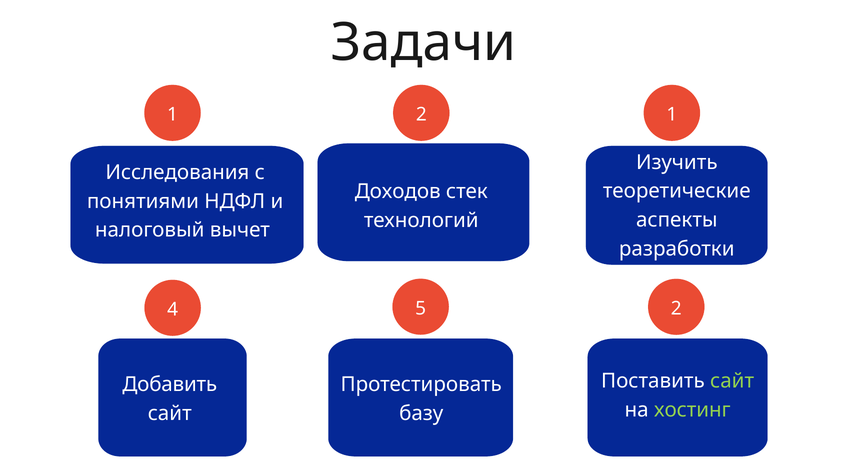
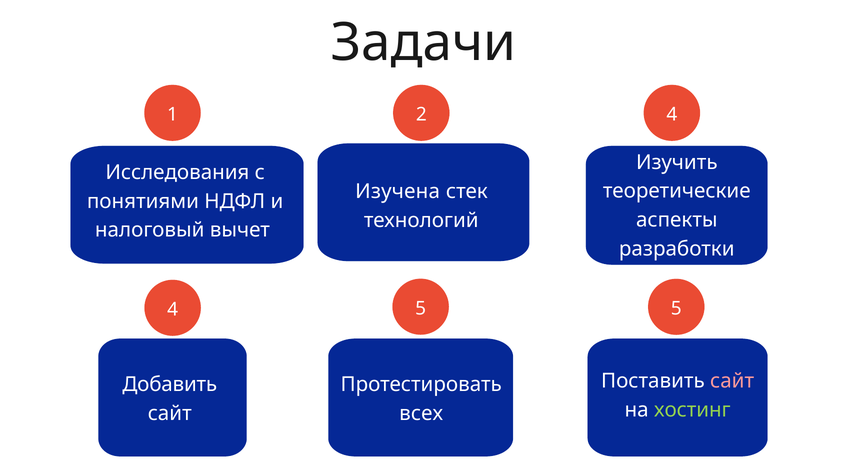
2 1: 1 -> 4 (672, 115)
Доходов: Доходов -> Изучена (398, 192)
5 2: 2 -> 5 (676, 309)
сайт colour: light green -> pink (732, 381)
базу: базу -> всех (421, 414)
